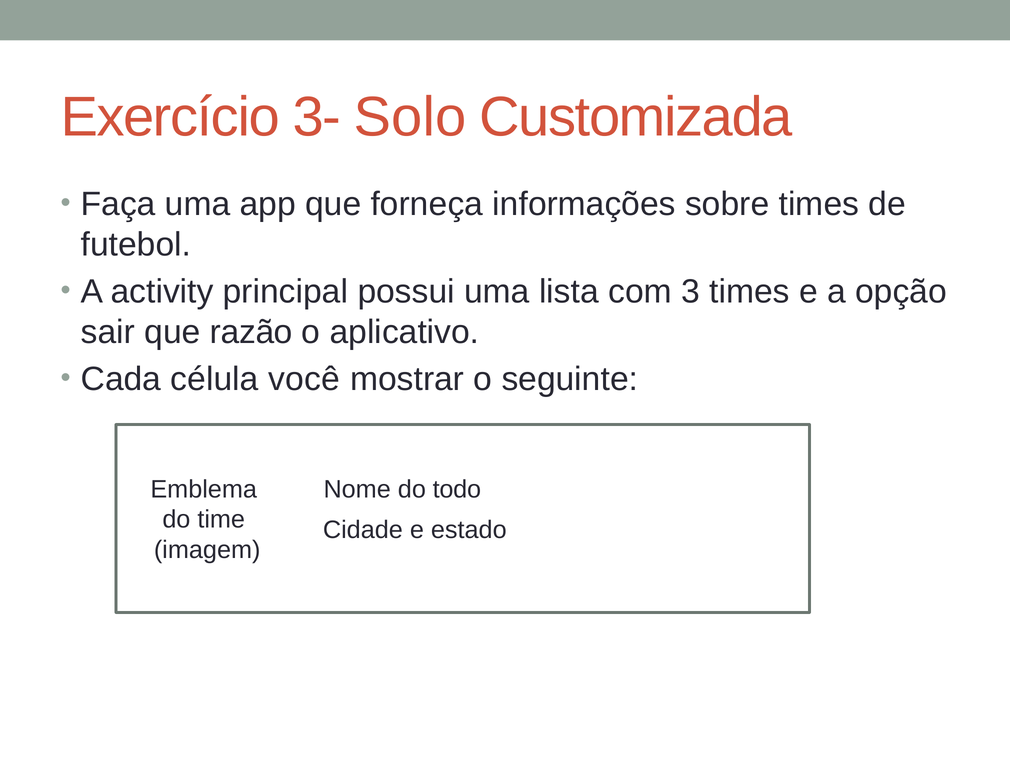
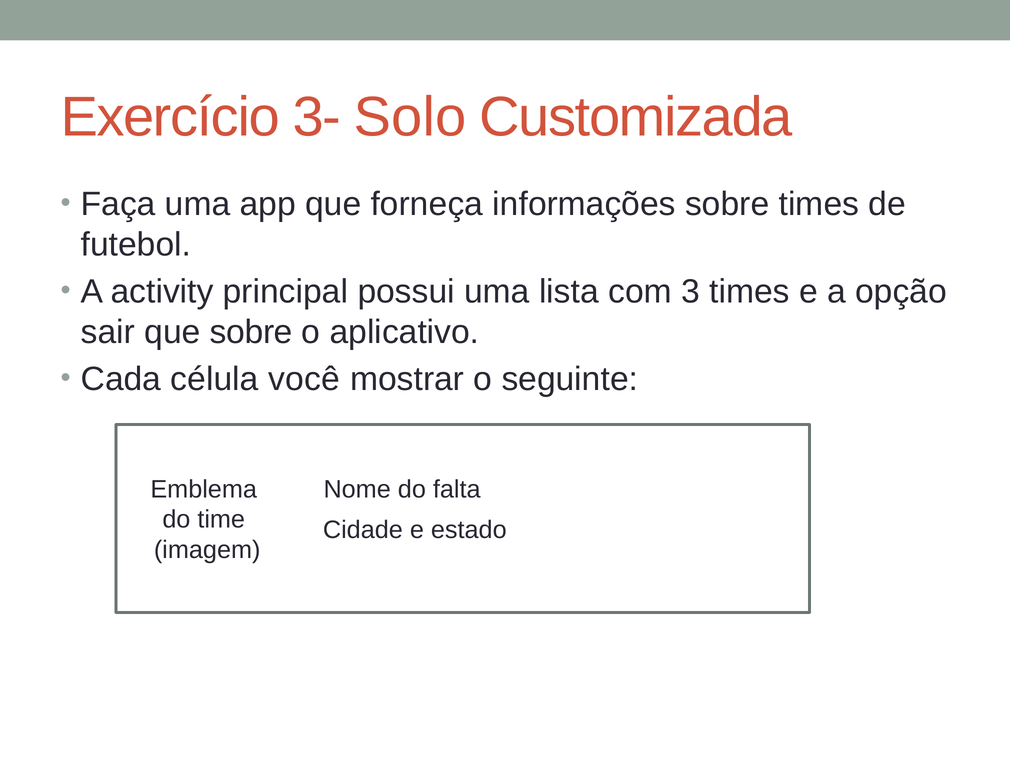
que razão: razão -> sobre (251, 332)
todo: todo -> falta (457, 490)
